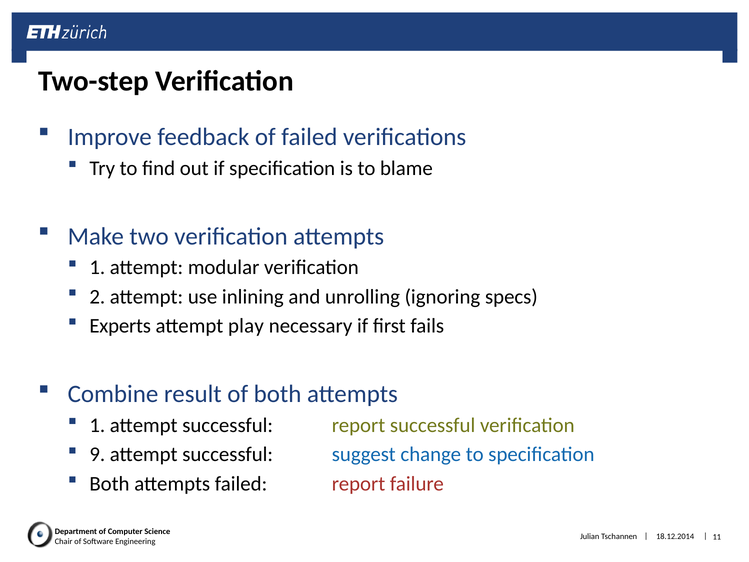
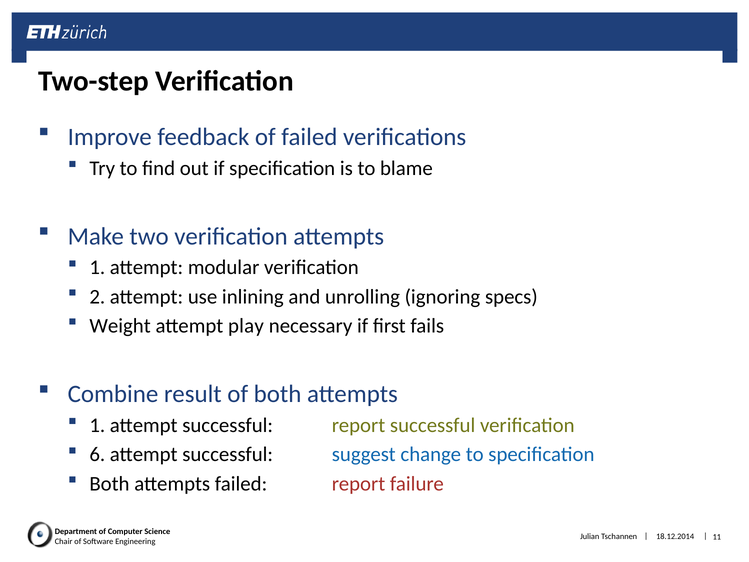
Experts: Experts -> Weight (120, 326)
9: 9 -> 6 (97, 454)
